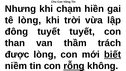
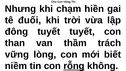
tê lòng: lòng -> đuối (30, 20)
được: được -> vững (17, 54)
biết underline: present -> none (113, 54)
